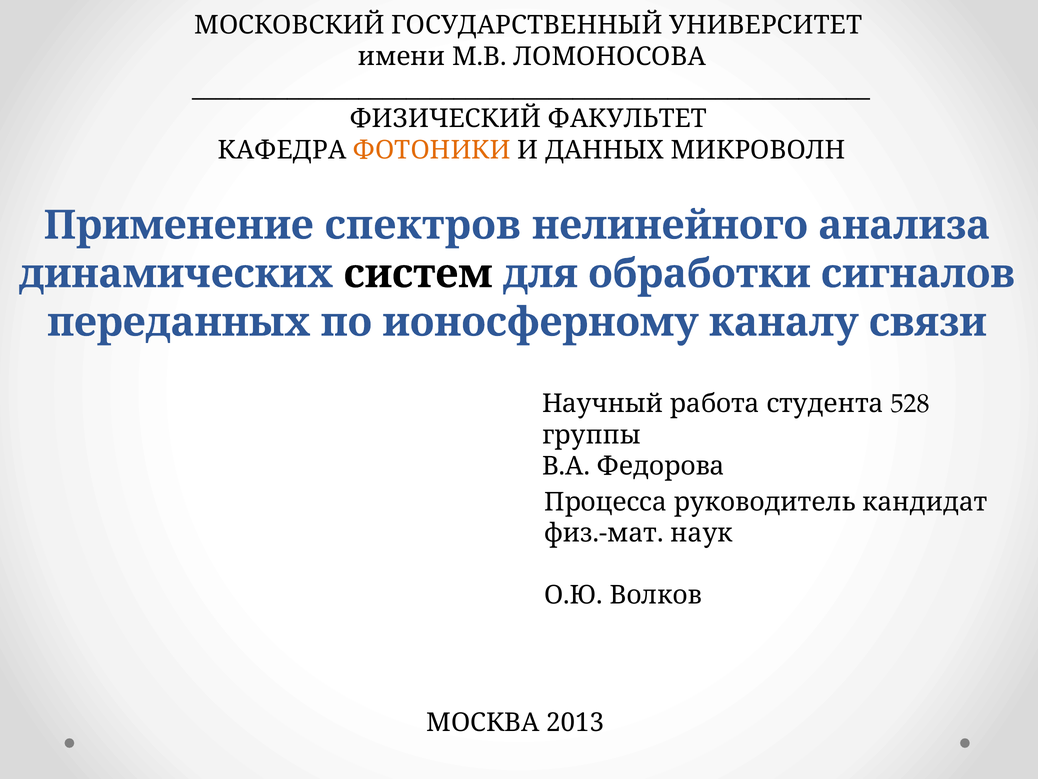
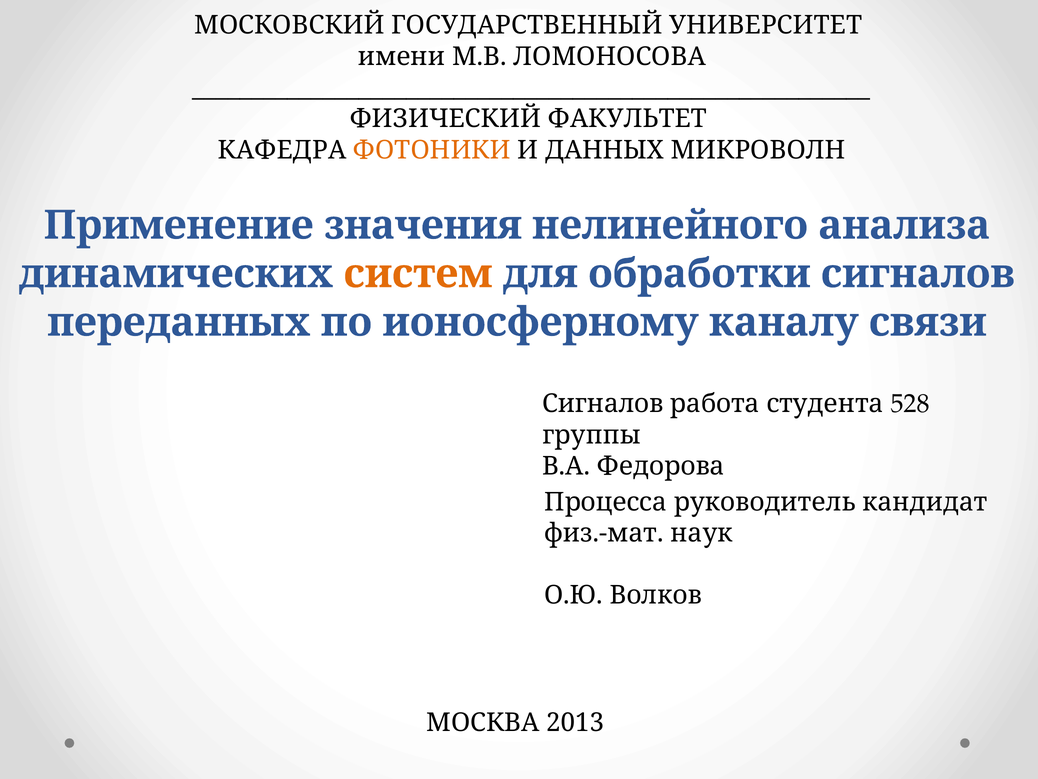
спектров: спектров -> значения (423, 225)
систем colour: black -> orange (418, 274)
Научный: Научный -> Сигналов (603, 404)
